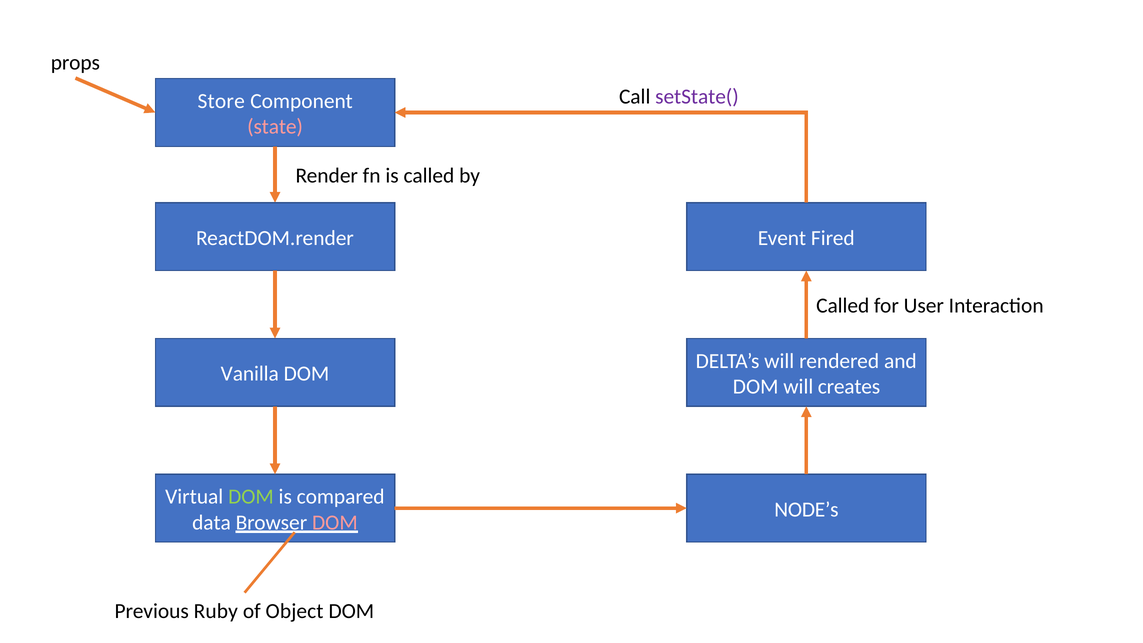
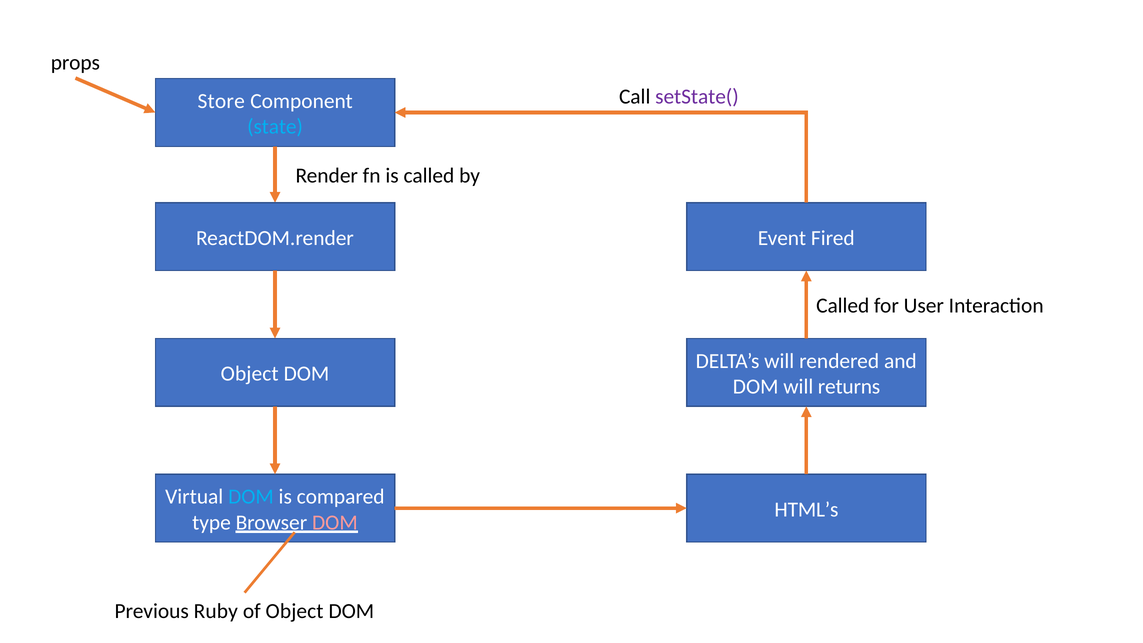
state colour: pink -> light blue (275, 127)
Vanilla: Vanilla -> Object (250, 374)
creates: creates -> returns (849, 387)
DOM colour: light green -> light blue (251, 497)
NODE’s: NODE’s -> HTML’s (806, 510)
data: data -> type (212, 522)
